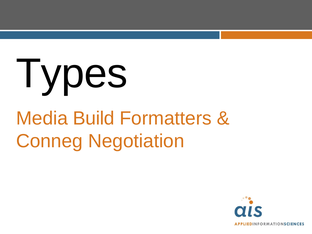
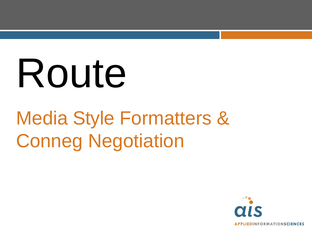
Types: Types -> Route (72, 74)
Build: Build -> Style (94, 118)
